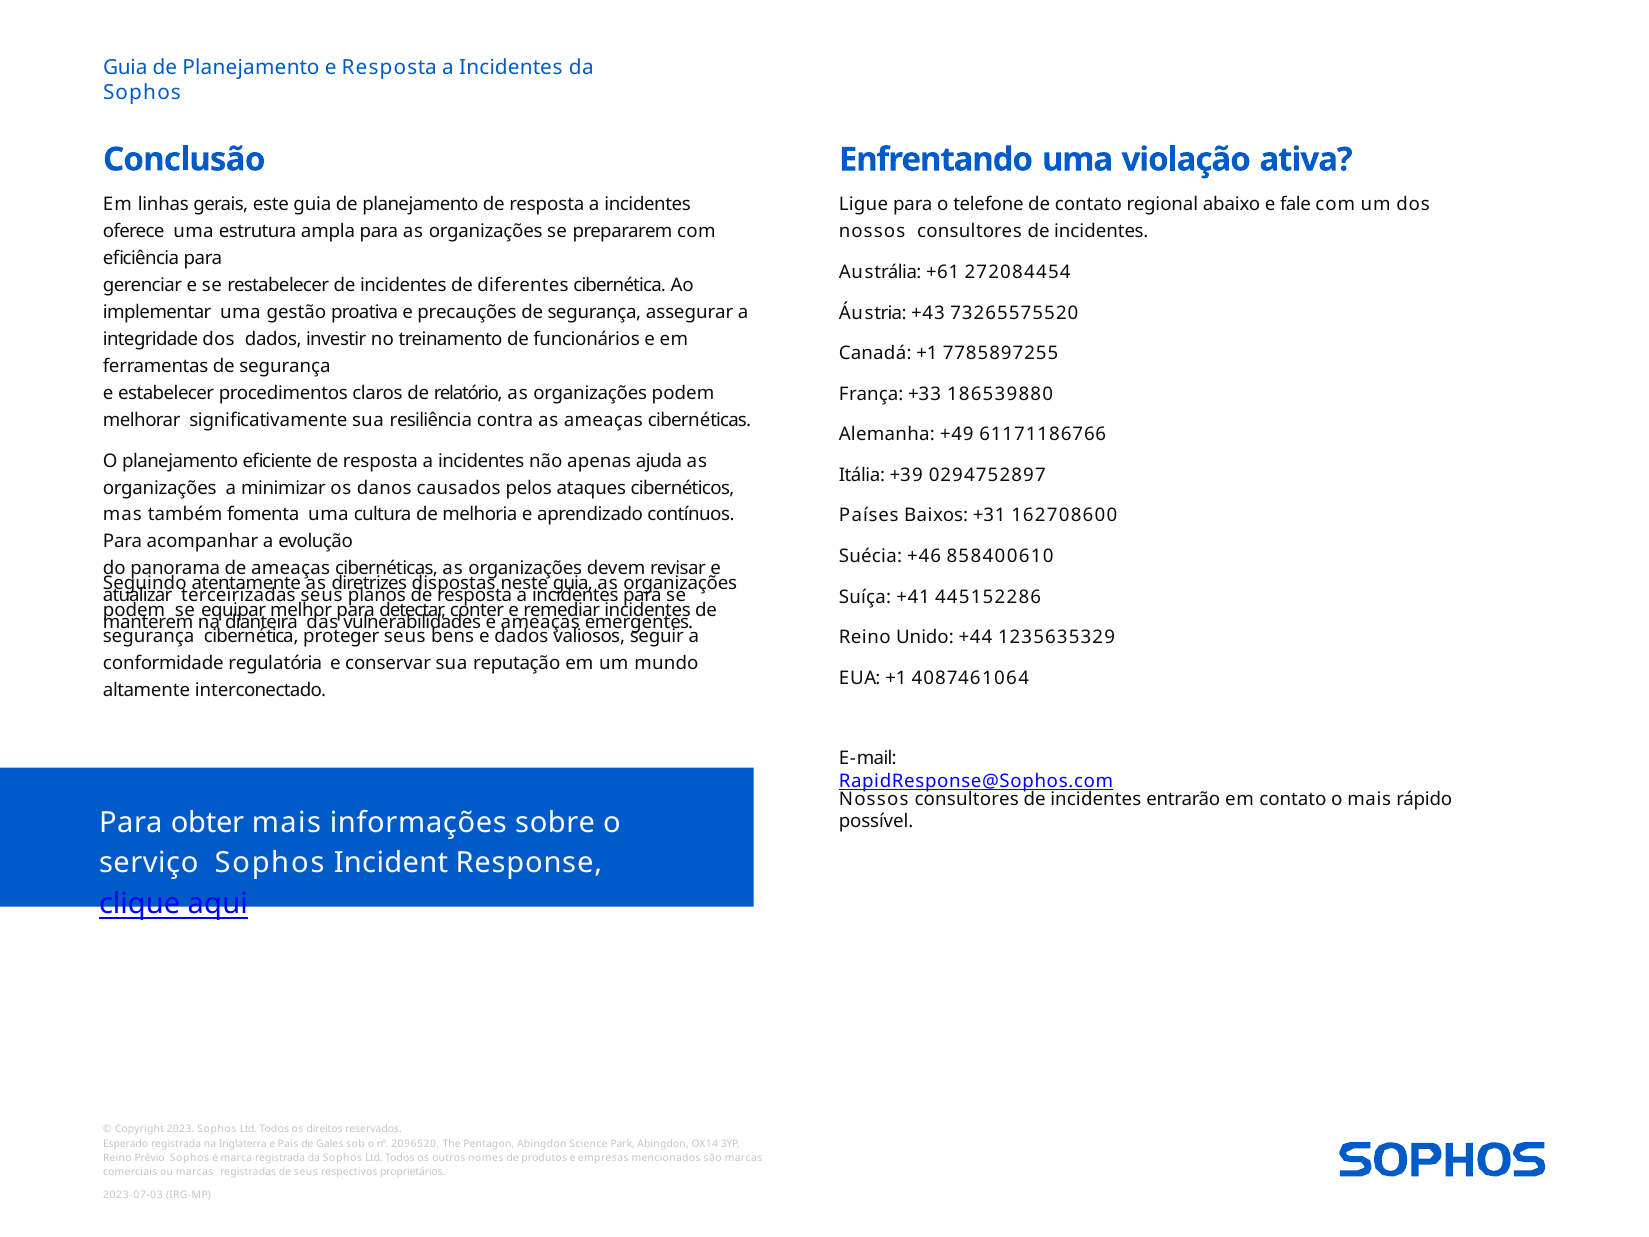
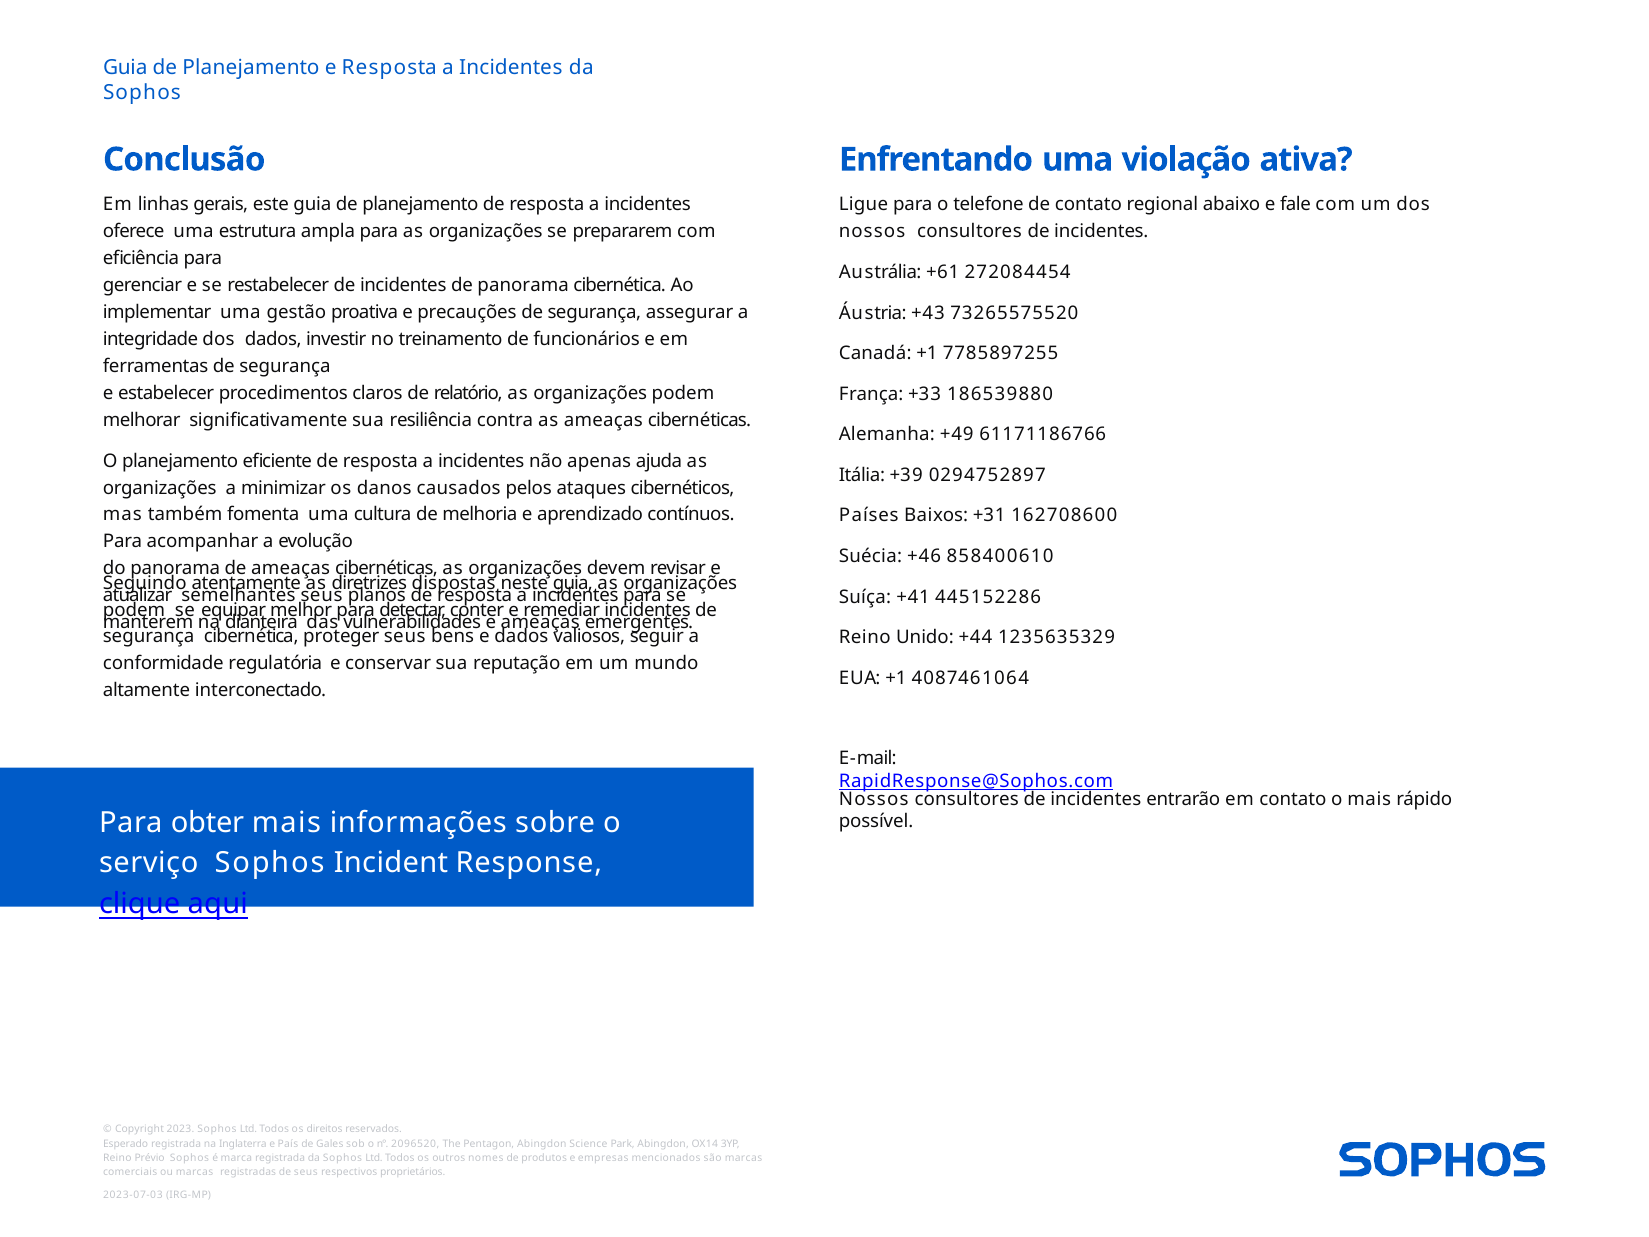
de diferentes: diferentes -> panorama (523, 286)
terceirizadas: terceirizadas -> semelhantes (238, 596)
